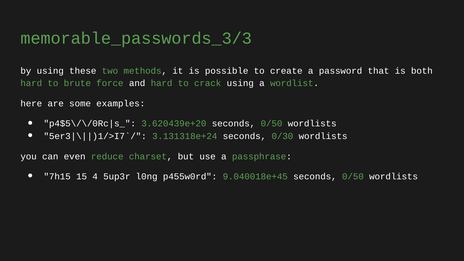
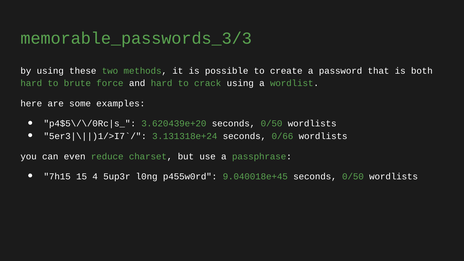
0/30: 0/30 -> 0/66 (282, 136)
